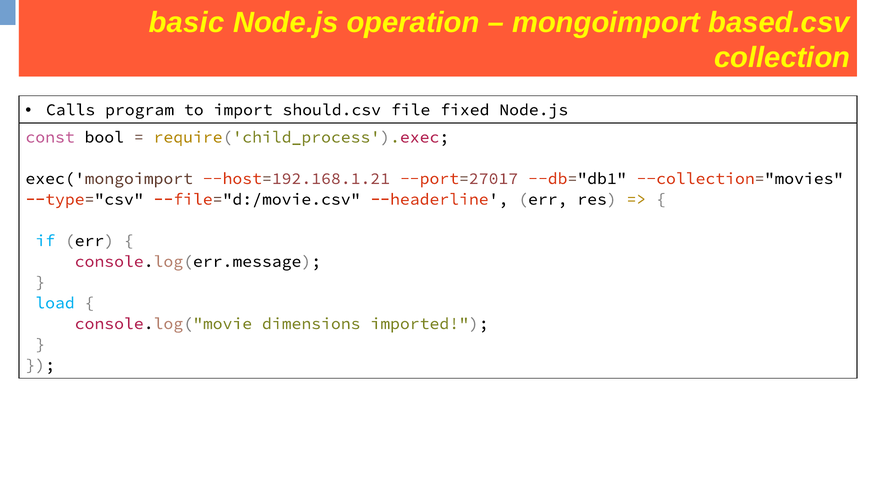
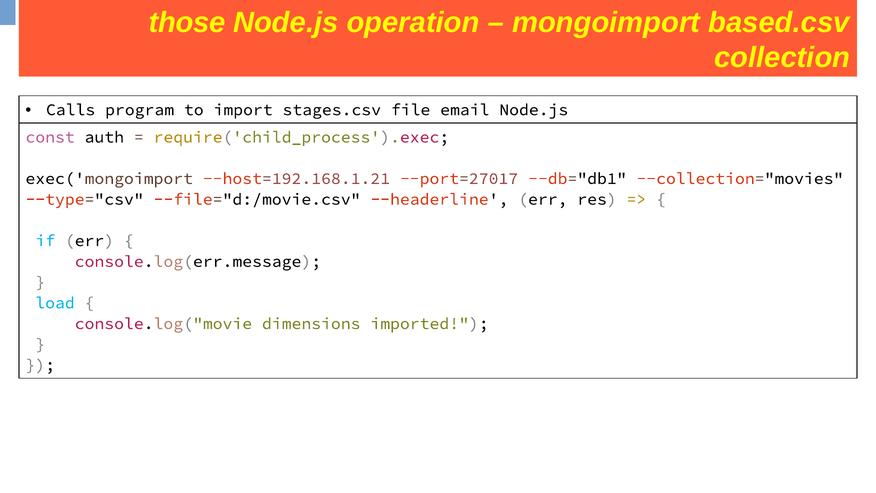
basic: basic -> those (187, 23)
should.csv: should.csv -> stages.csv (332, 110)
fixed: fixed -> email (465, 110)
bool: bool -> auth (104, 137)
